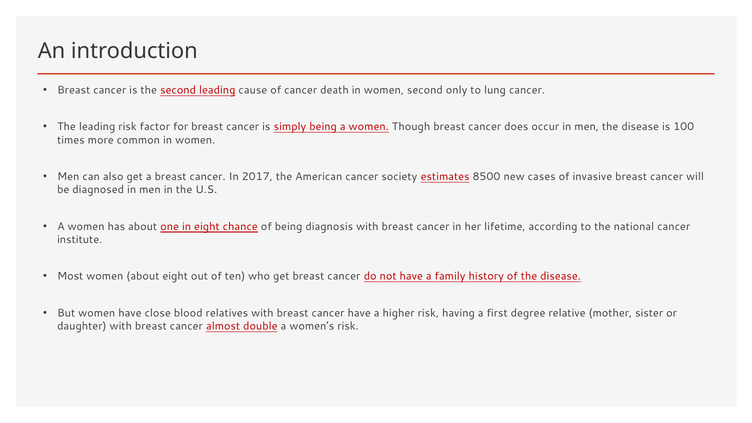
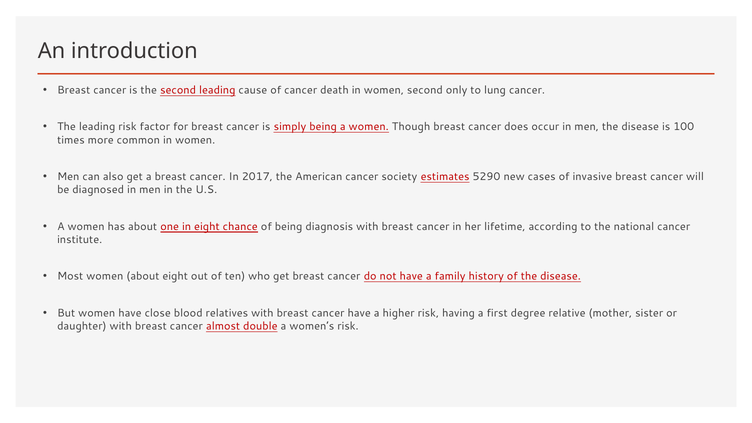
8500: 8500 -> 5290 (486, 177)
